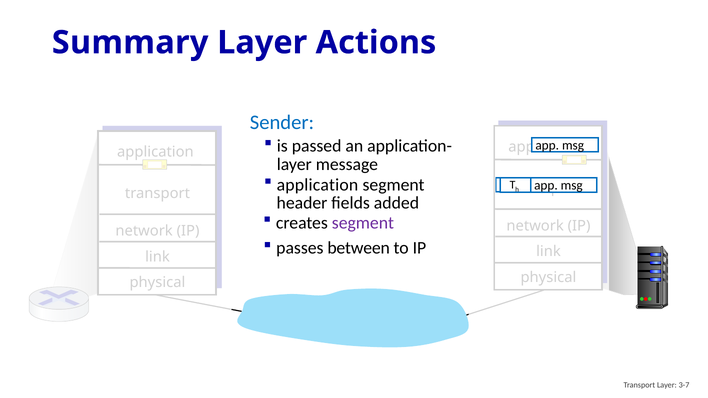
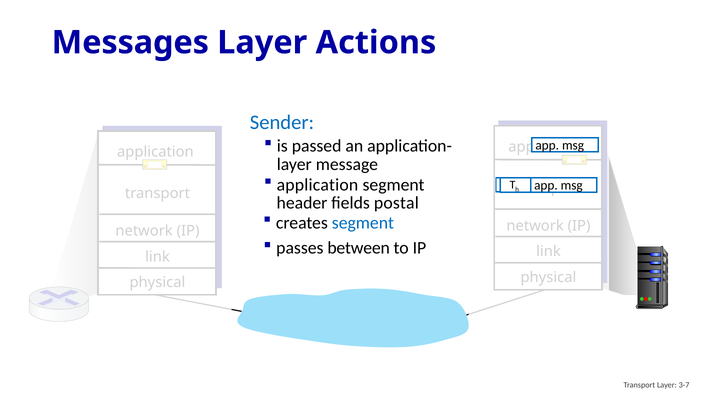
Summary: Summary -> Messages (130, 43)
added: added -> postal (396, 203)
segment colour: purple -> blue (363, 223)
